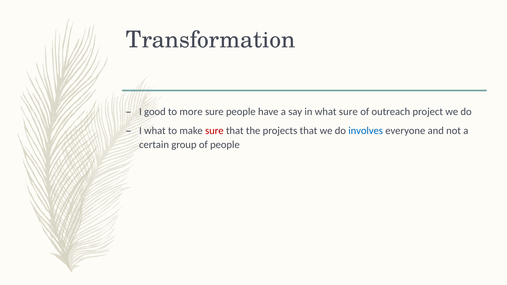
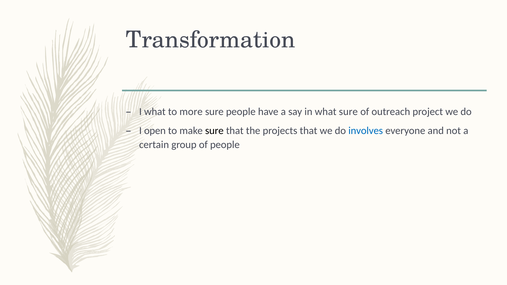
I good: good -> what (155, 112)
I what: what -> open (155, 131)
sure colour: red -> black (214, 131)
